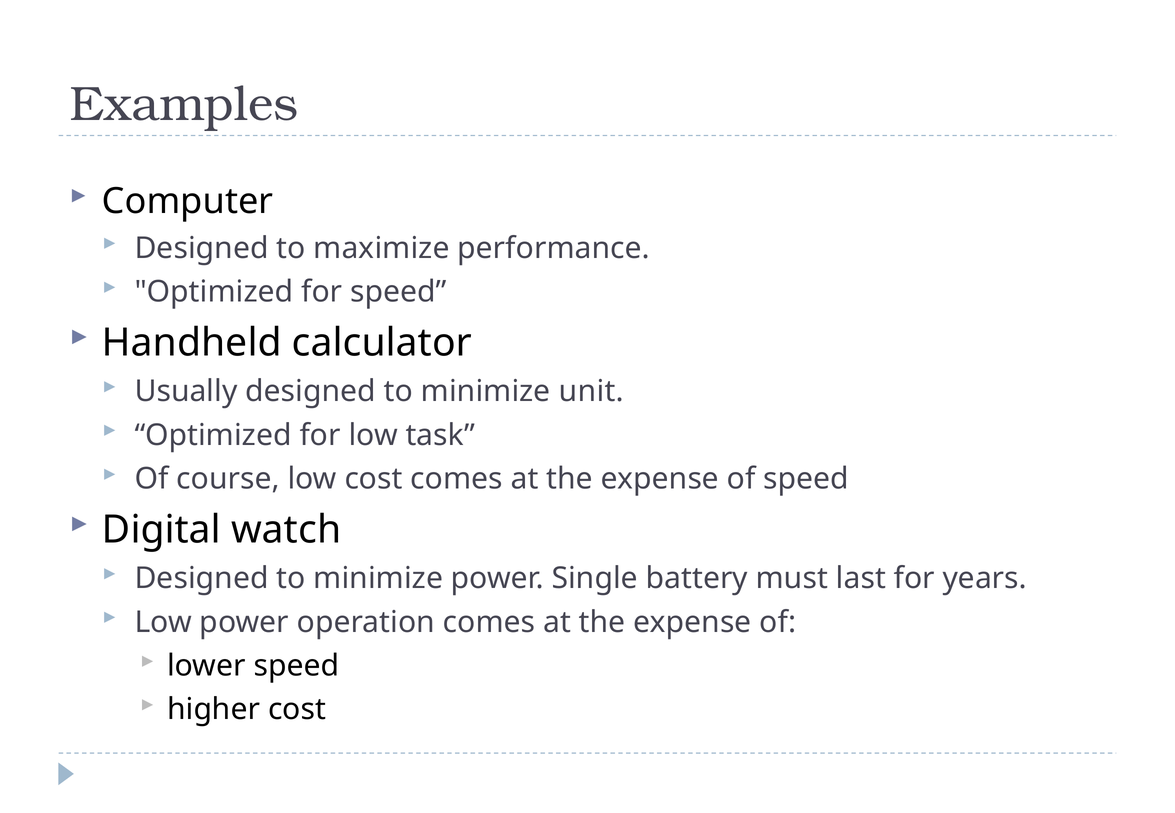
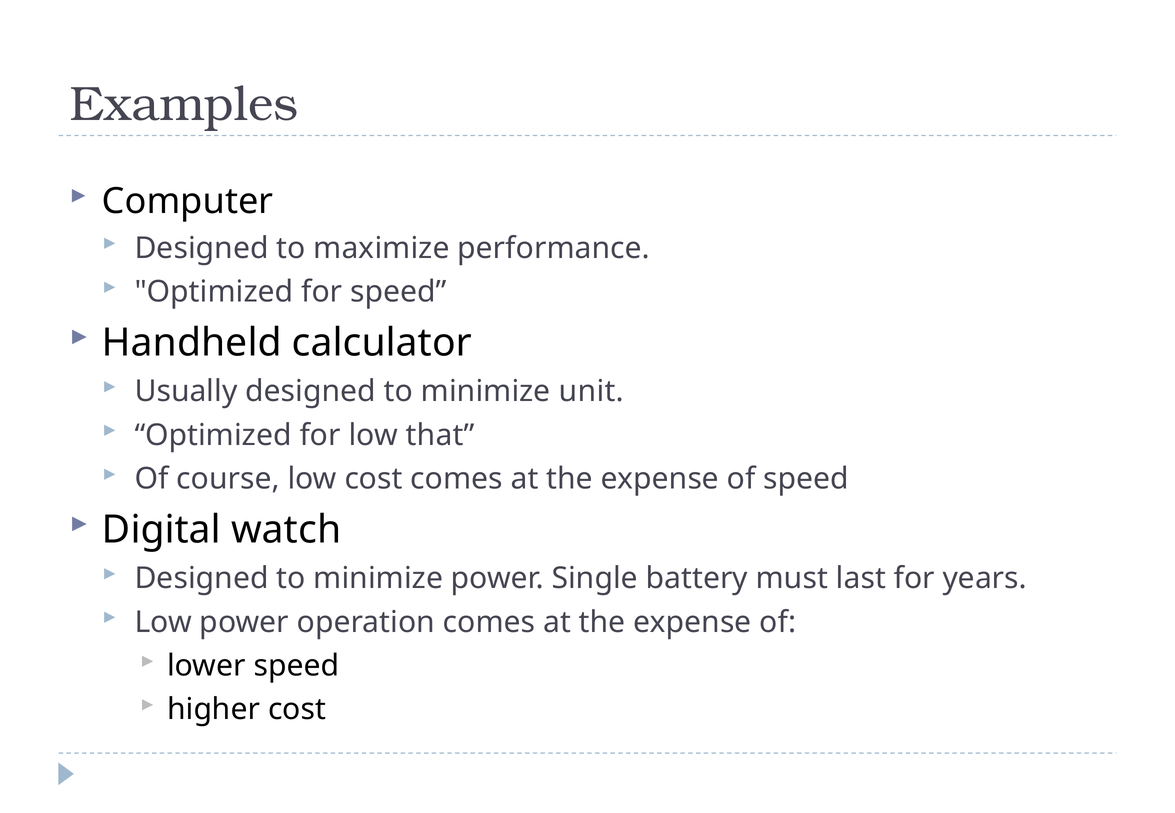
task: task -> that (440, 435)
